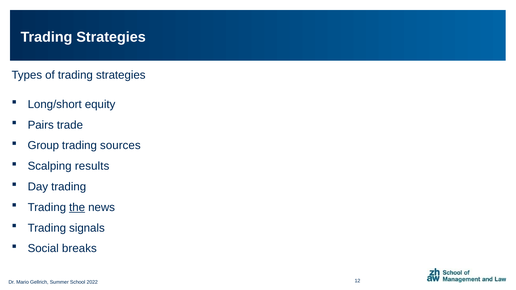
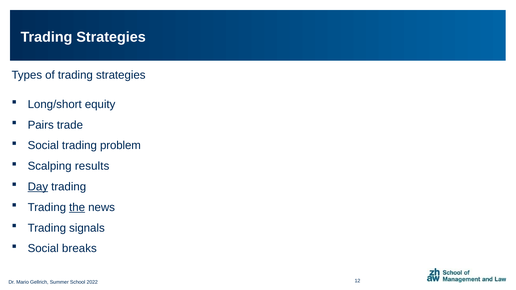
Group: Group -> Social (43, 146)
sources: sources -> problem (120, 146)
Day underline: none -> present (38, 187)
